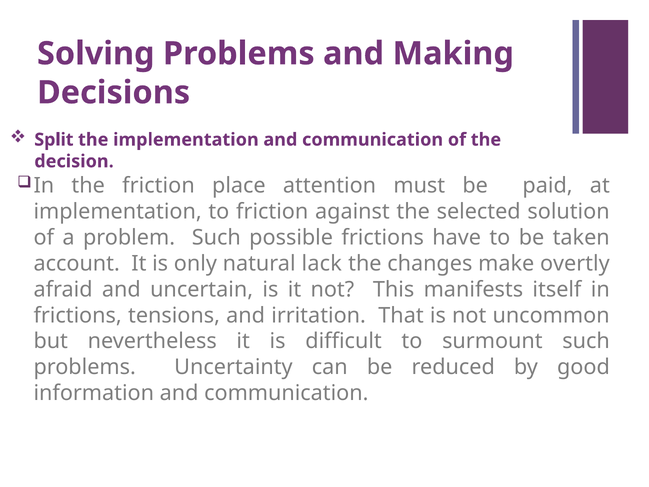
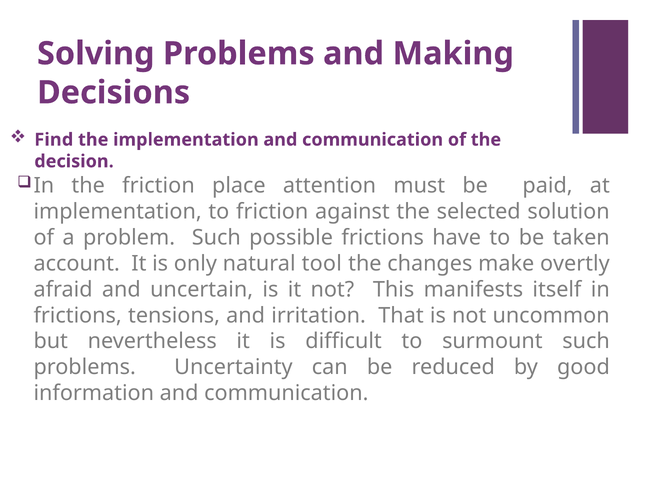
Split: Split -> Find (54, 140)
lack: lack -> tool (322, 263)
